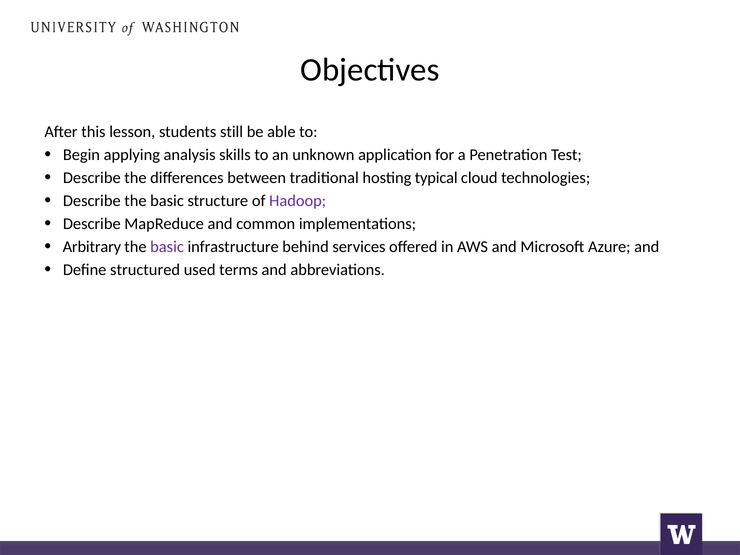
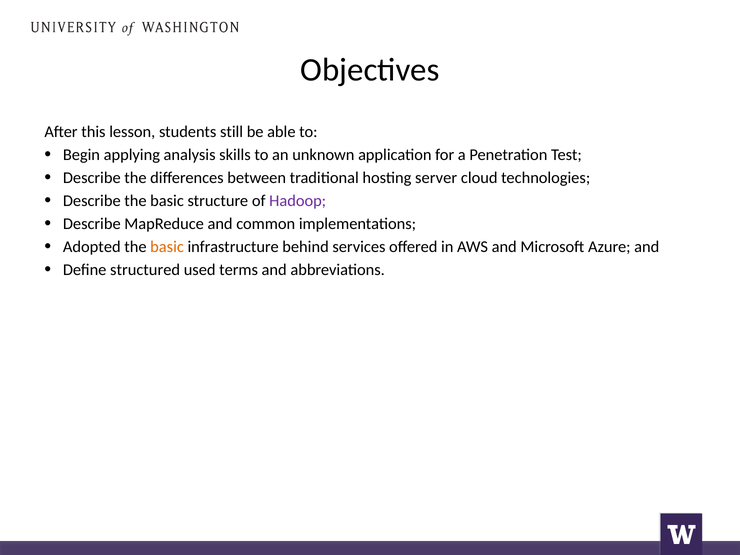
typical: typical -> server (436, 178)
Arbitrary: Arbitrary -> Adopted (92, 247)
basic colour: purple -> orange (167, 247)
